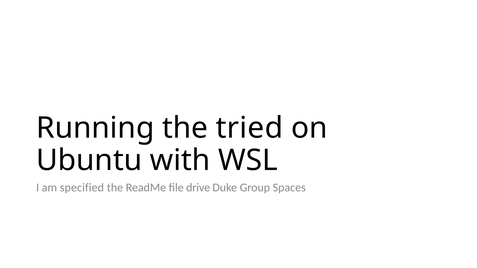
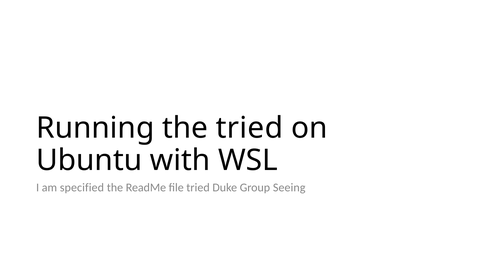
file drive: drive -> tried (198, 188)
Spaces: Spaces -> Seeing (289, 188)
